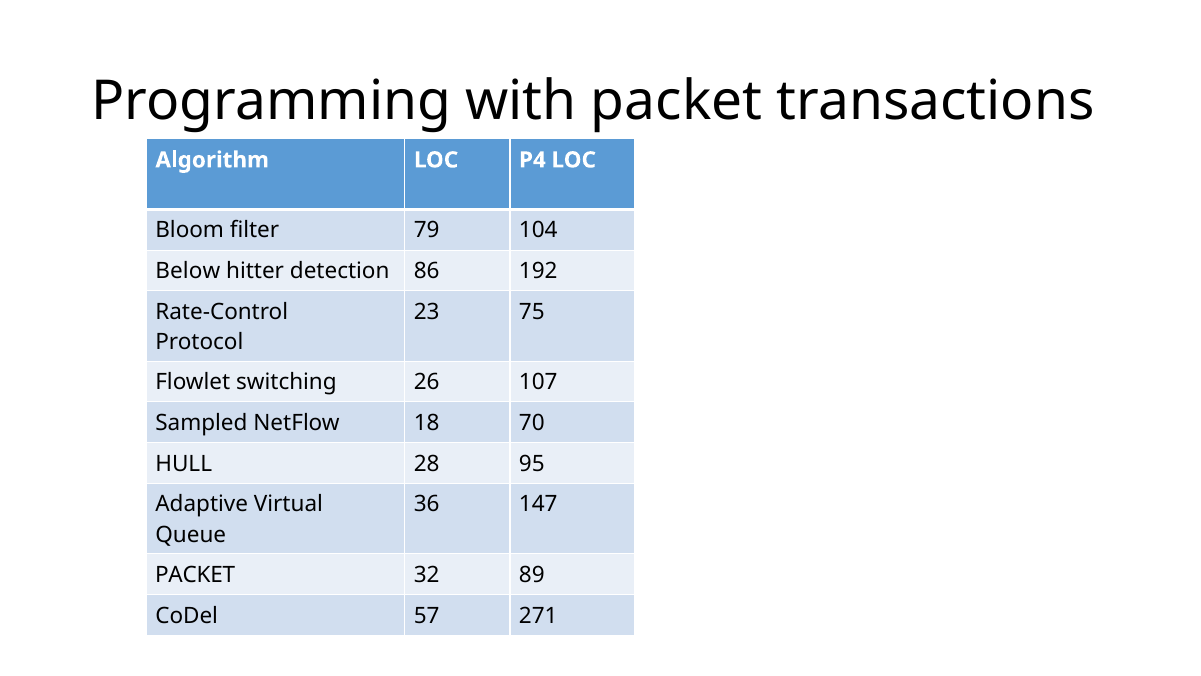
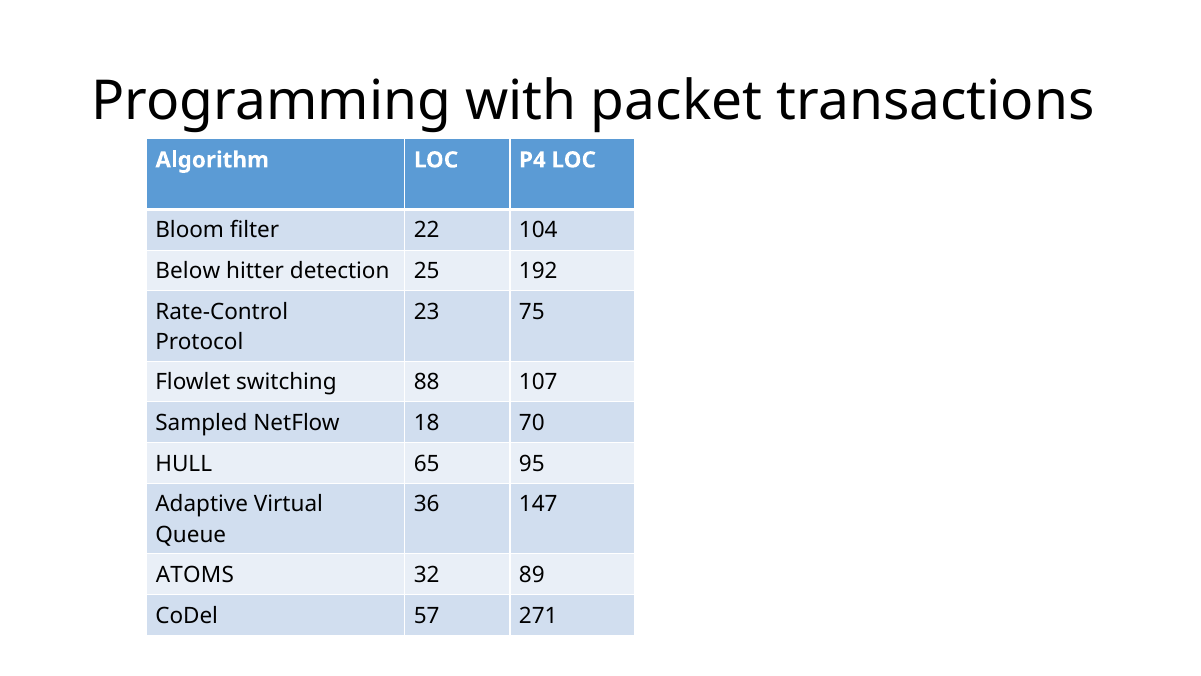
79: 79 -> 22 (427, 230)
86: 86 -> 25 (427, 271)
26: 26 -> 88 (427, 382)
28: 28 -> 65 (427, 463)
PACKET: PACKET -> ATOMS (195, 574)
